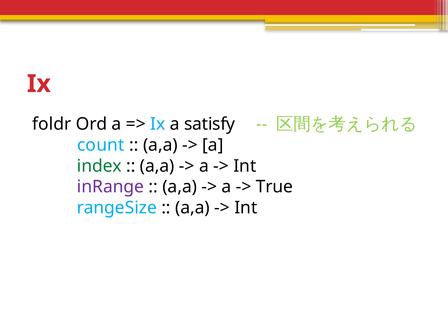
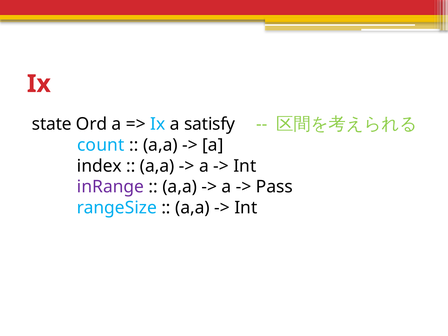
foldr: foldr -> state (52, 124)
index colour: green -> black (99, 166)
True: True -> Pass (274, 187)
